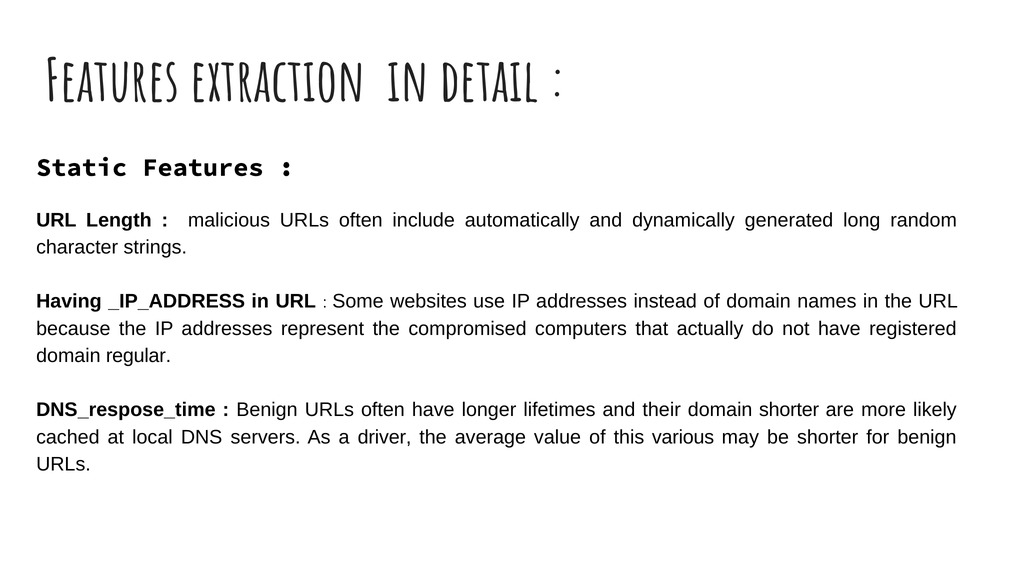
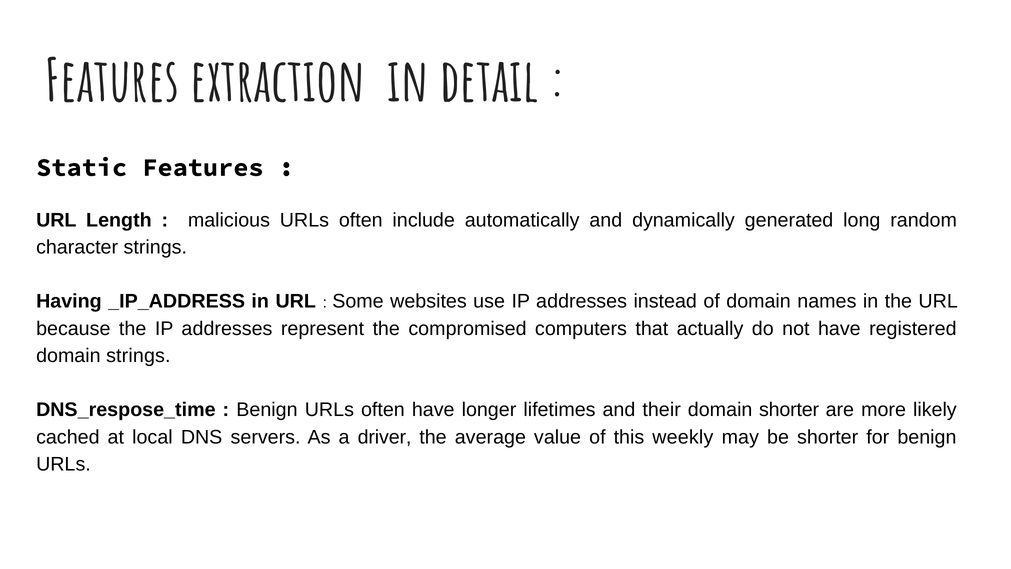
domain regular: regular -> strings (138, 355)
various: various -> weekly (683, 437)
